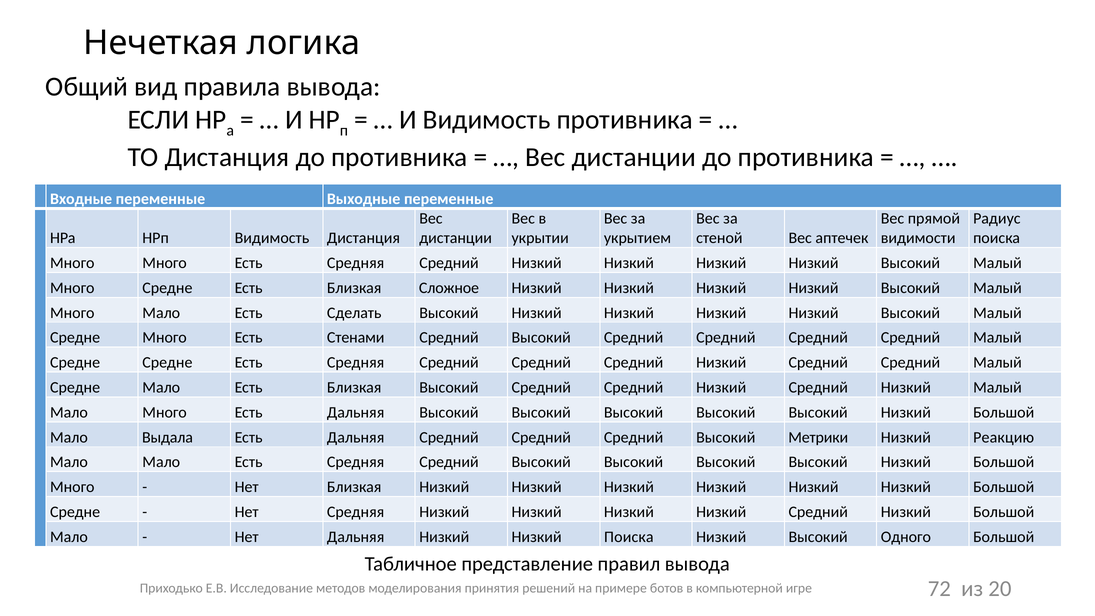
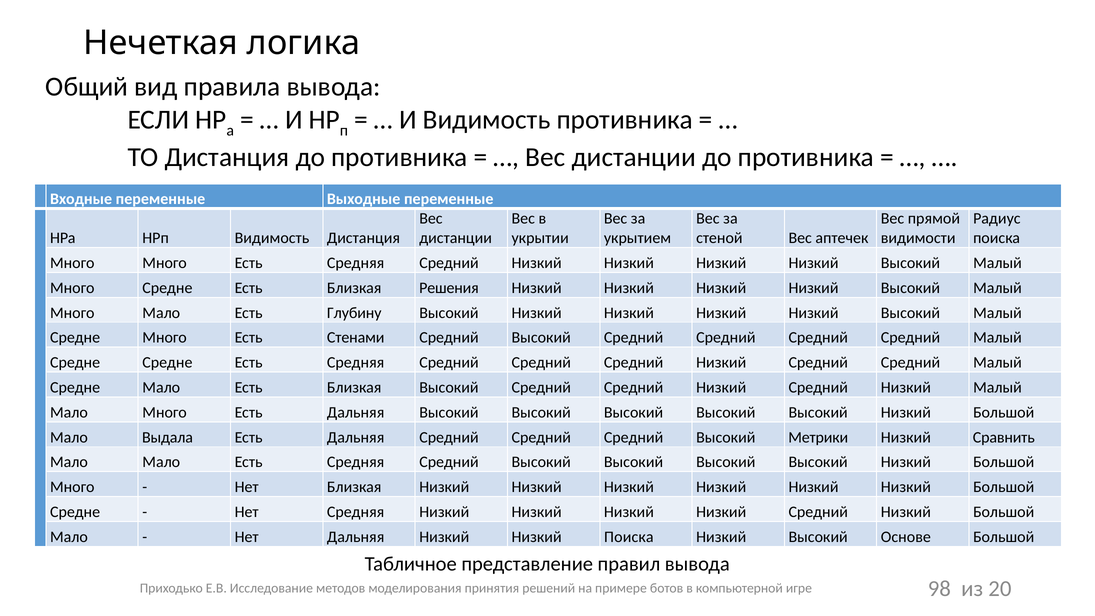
Сложное: Сложное -> Решения (449, 288)
Сделать: Сделать -> Глубину (354, 313)
Реакцию: Реакцию -> Сравнить (1004, 437)
Одного: Одного -> Основе (906, 537)
72: 72 -> 98 (939, 589)
